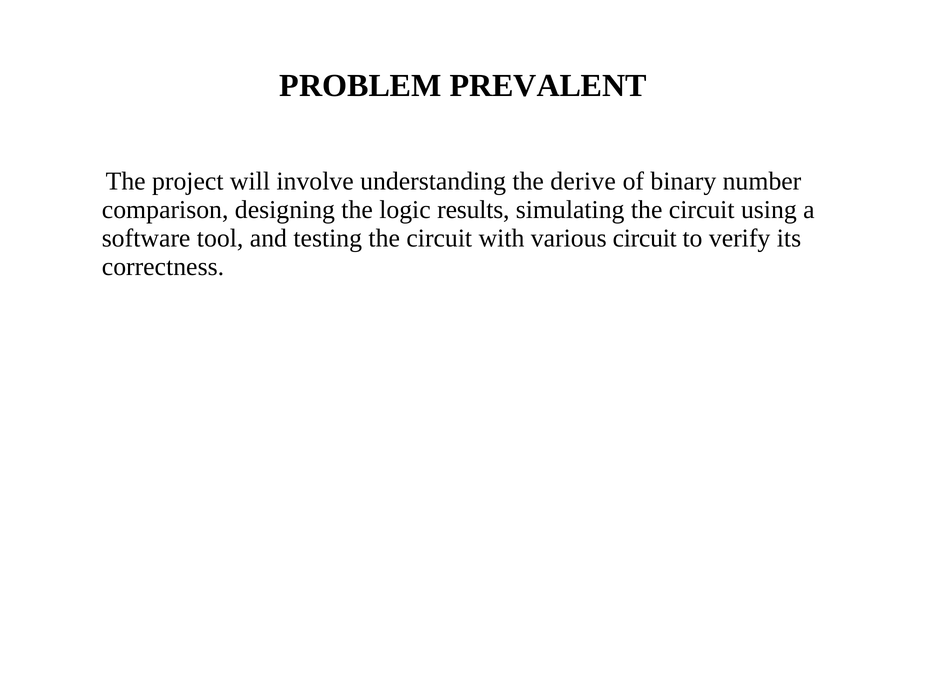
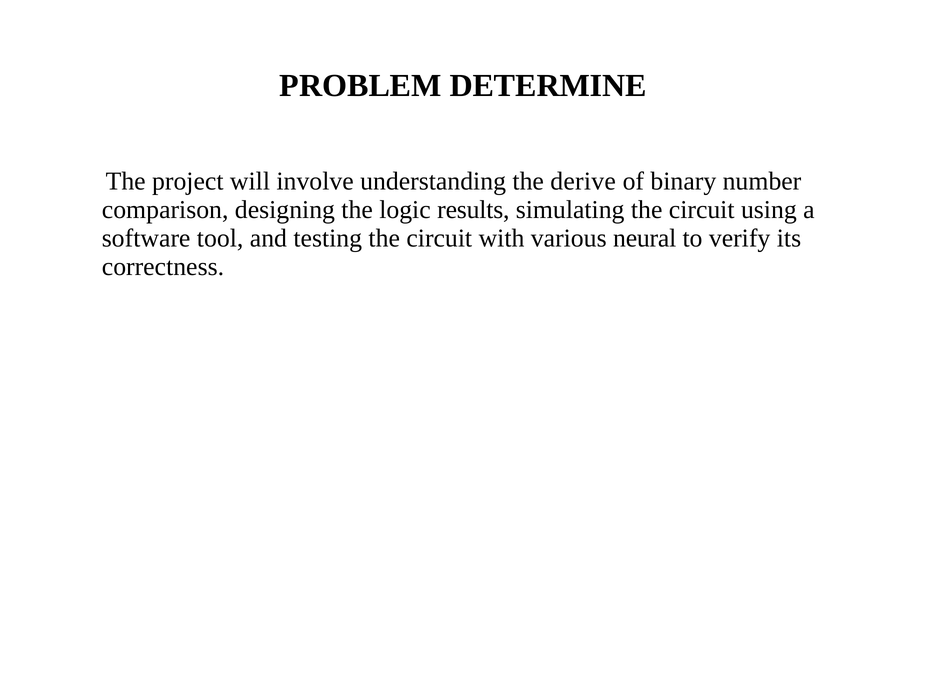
PREVALENT: PREVALENT -> DETERMINE (548, 86)
various circuit: circuit -> neural (645, 238)
